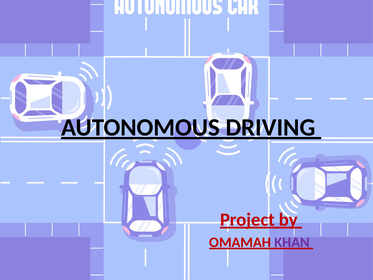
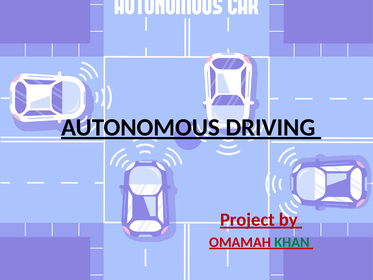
KHAN colour: purple -> green (292, 242)
